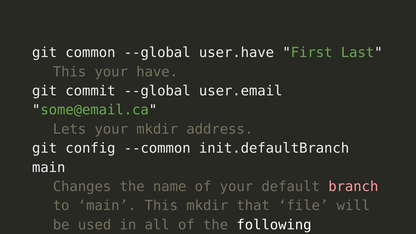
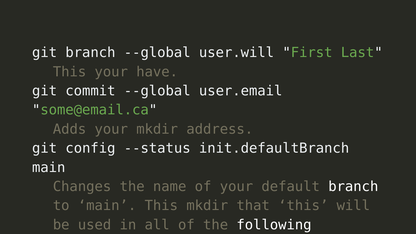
git common: common -> branch (90, 53)
user.have: user.have -> user.will (237, 53)
Lets: Lets -> Adds (70, 129)
--common: --common -> --status (157, 148)
branch colour: pink -> white (353, 187)
that file: file -> this (303, 206)
